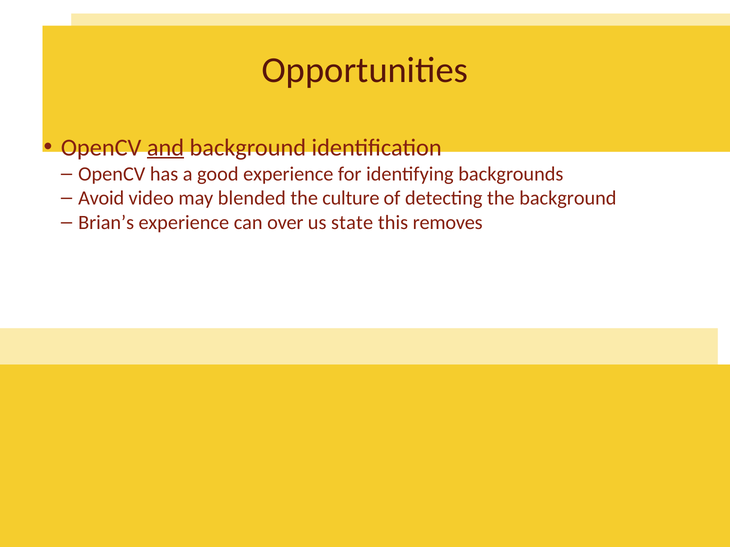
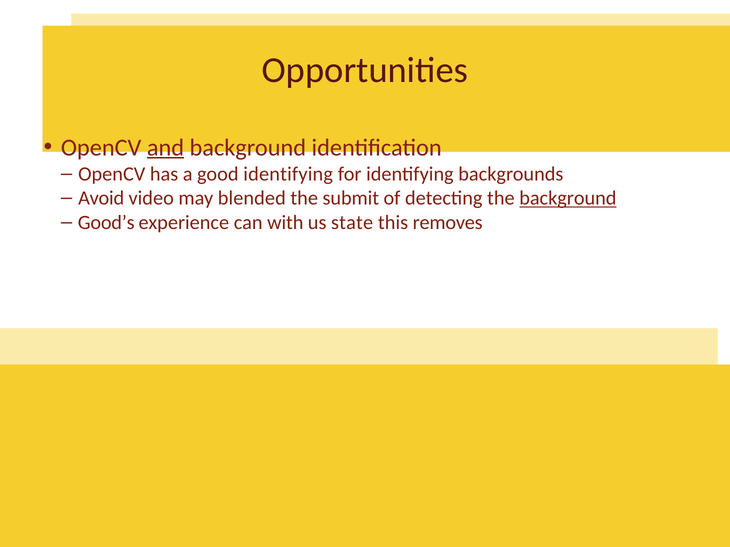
good experience: experience -> identifying (288, 174)
culture: culture -> submit (351, 198)
background underline: none -> present (568, 198)
Brian’s: Brian’s -> Good’s (106, 223)
over: over -> with (285, 223)
